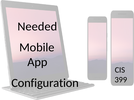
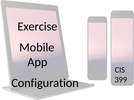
Needed: Needed -> Exercise (37, 27)
